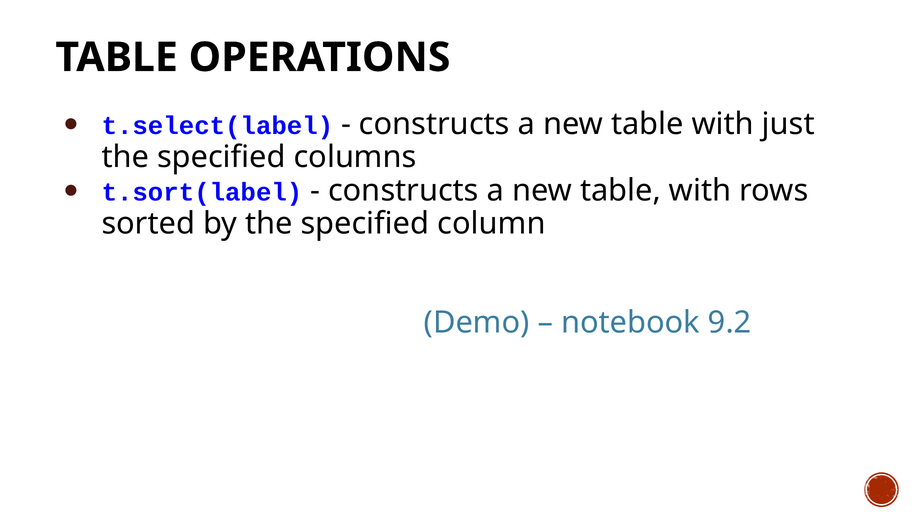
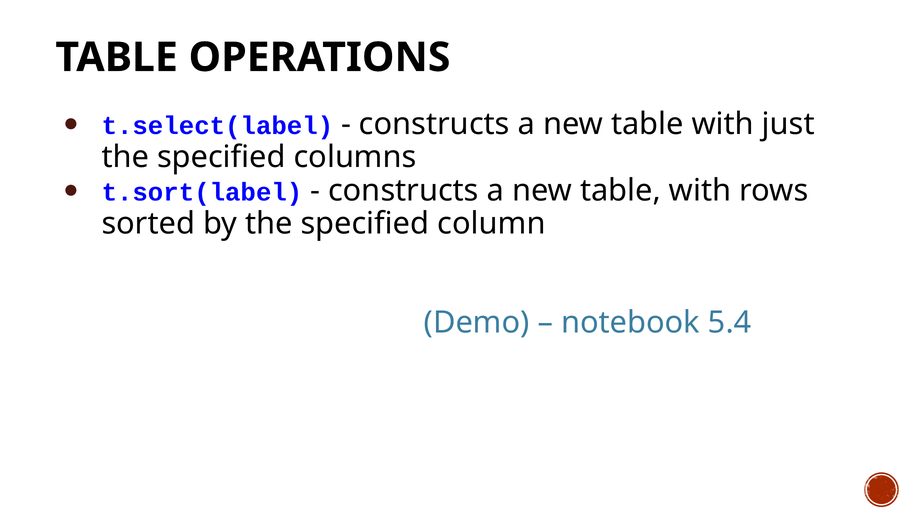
9.2: 9.2 -> 5.4 (730, 323)
